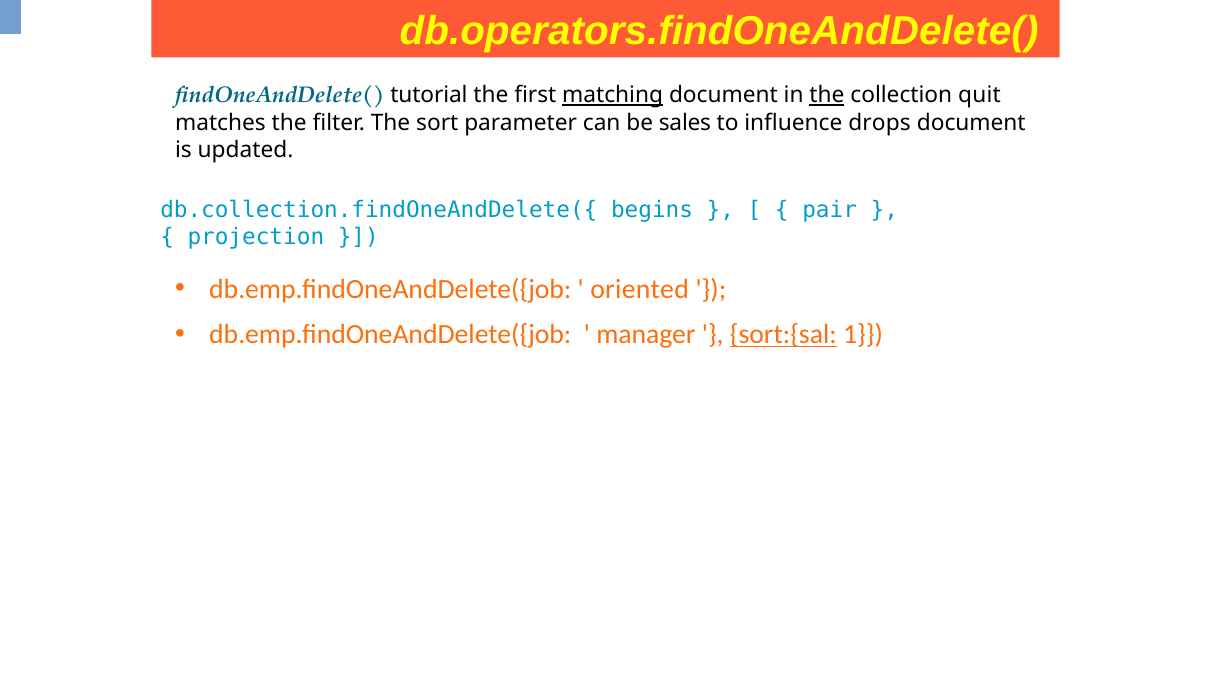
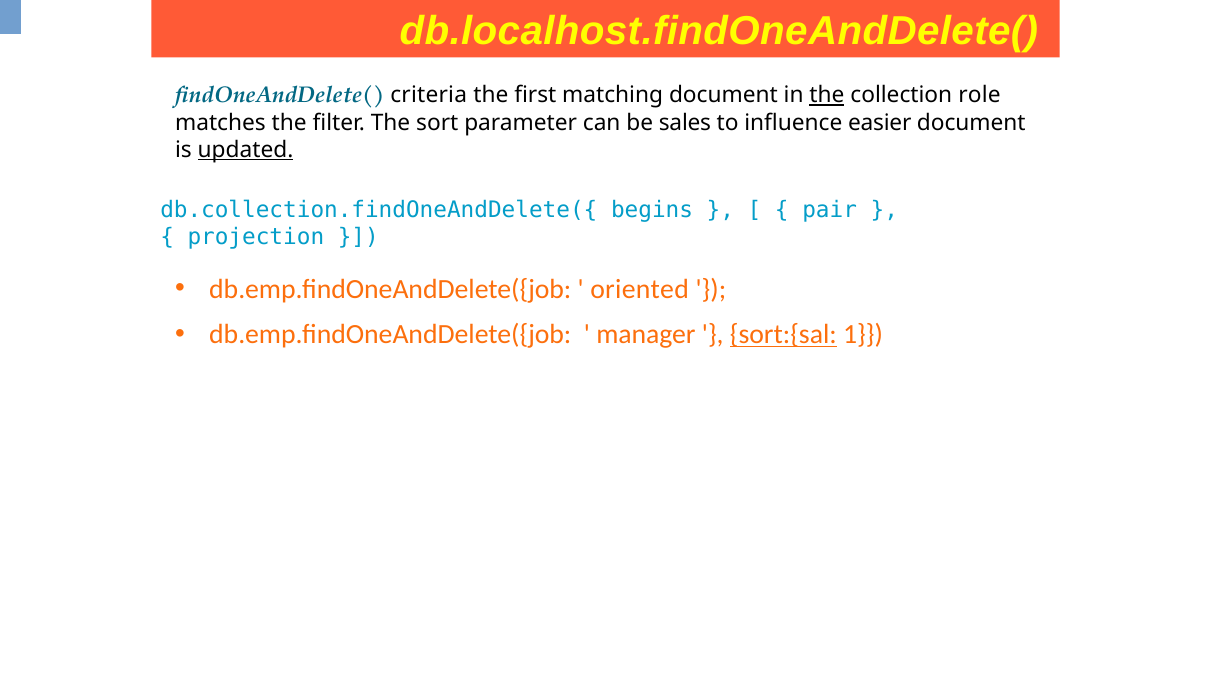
db.operators.findOneAndDelete(: db.operators.findOneAndDelete( -> db.localhost.findOneAndDelete( (719, 32)
tutorial: tutorial -> criteria (429, 95)
matching underline: present -> none (613, 95)
quit: quit -> role (980, 95)
drops: drops -> easier (880, 123)
updated underline: none -> present (246, 150)
